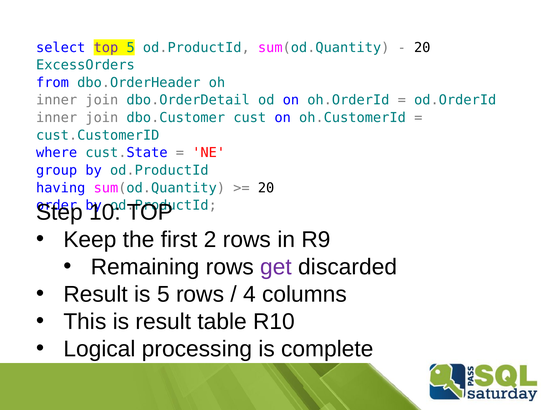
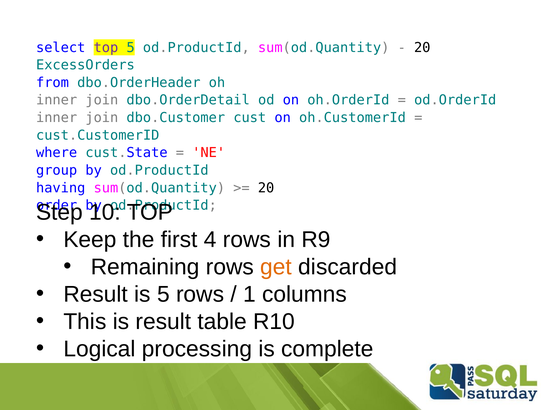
2: 2 -> 4 (210, 240)
get colour: purple -> orange (276, 267)
4: 4 -> 1 (249, 294)
